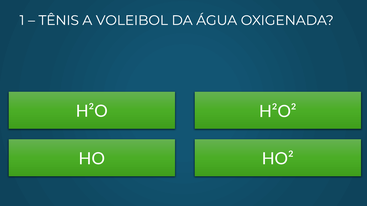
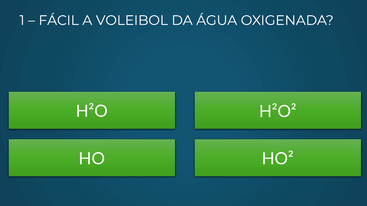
TÊNIS: TÊNIS -> FÁCIL (59, 20)
